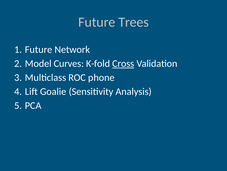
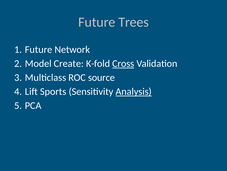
Curves: Curves -> Create (69, 63)
phone: phone -> source (101, 77)
Goalie: Goalie -> Sports (53, 91)
Analysis underline: none -> present (134, 91)
